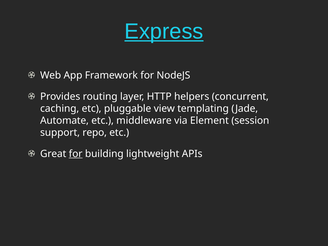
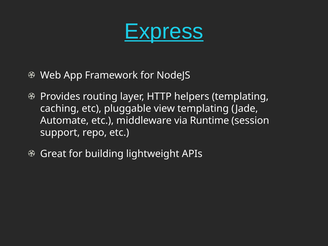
helpers concurrent: concurrent -> templating (240, 97)
Element: Element -> Runtime (209, 121)
for underline: present -> none (76, 154)
